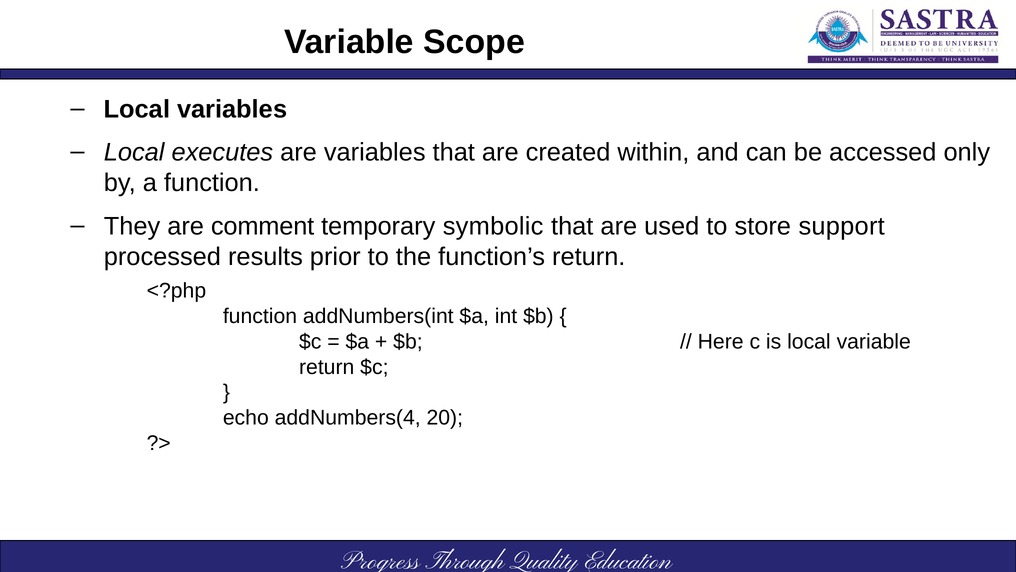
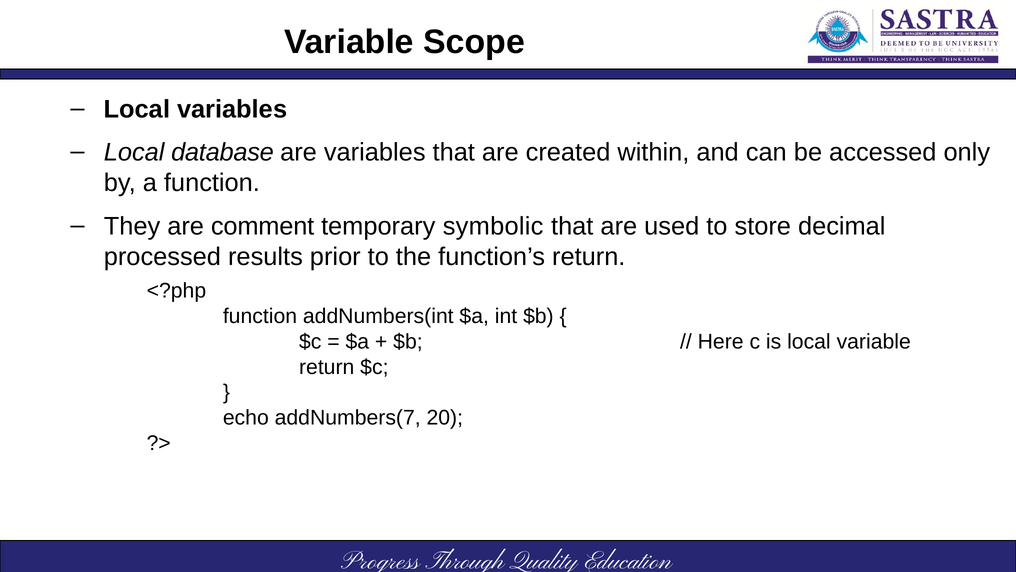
executes: executes -> database (222, 152)
support: support -> decimal (842, 226)
addNumbers(4: addNumbers(4 -> addNumbers(7 (348, 418)
